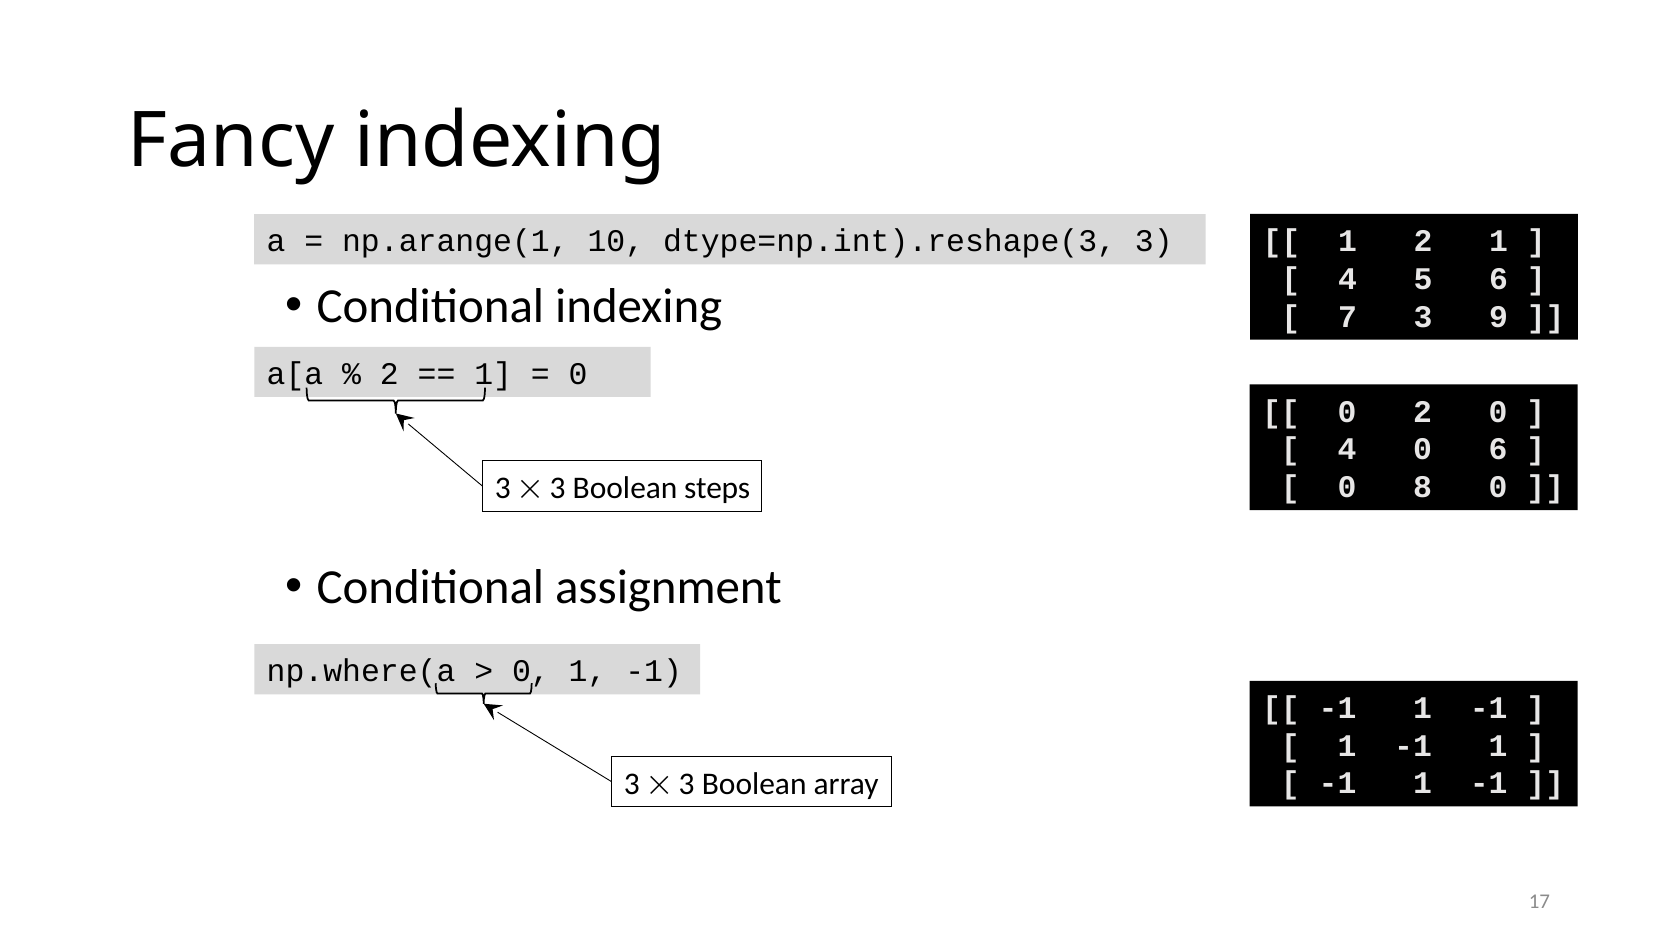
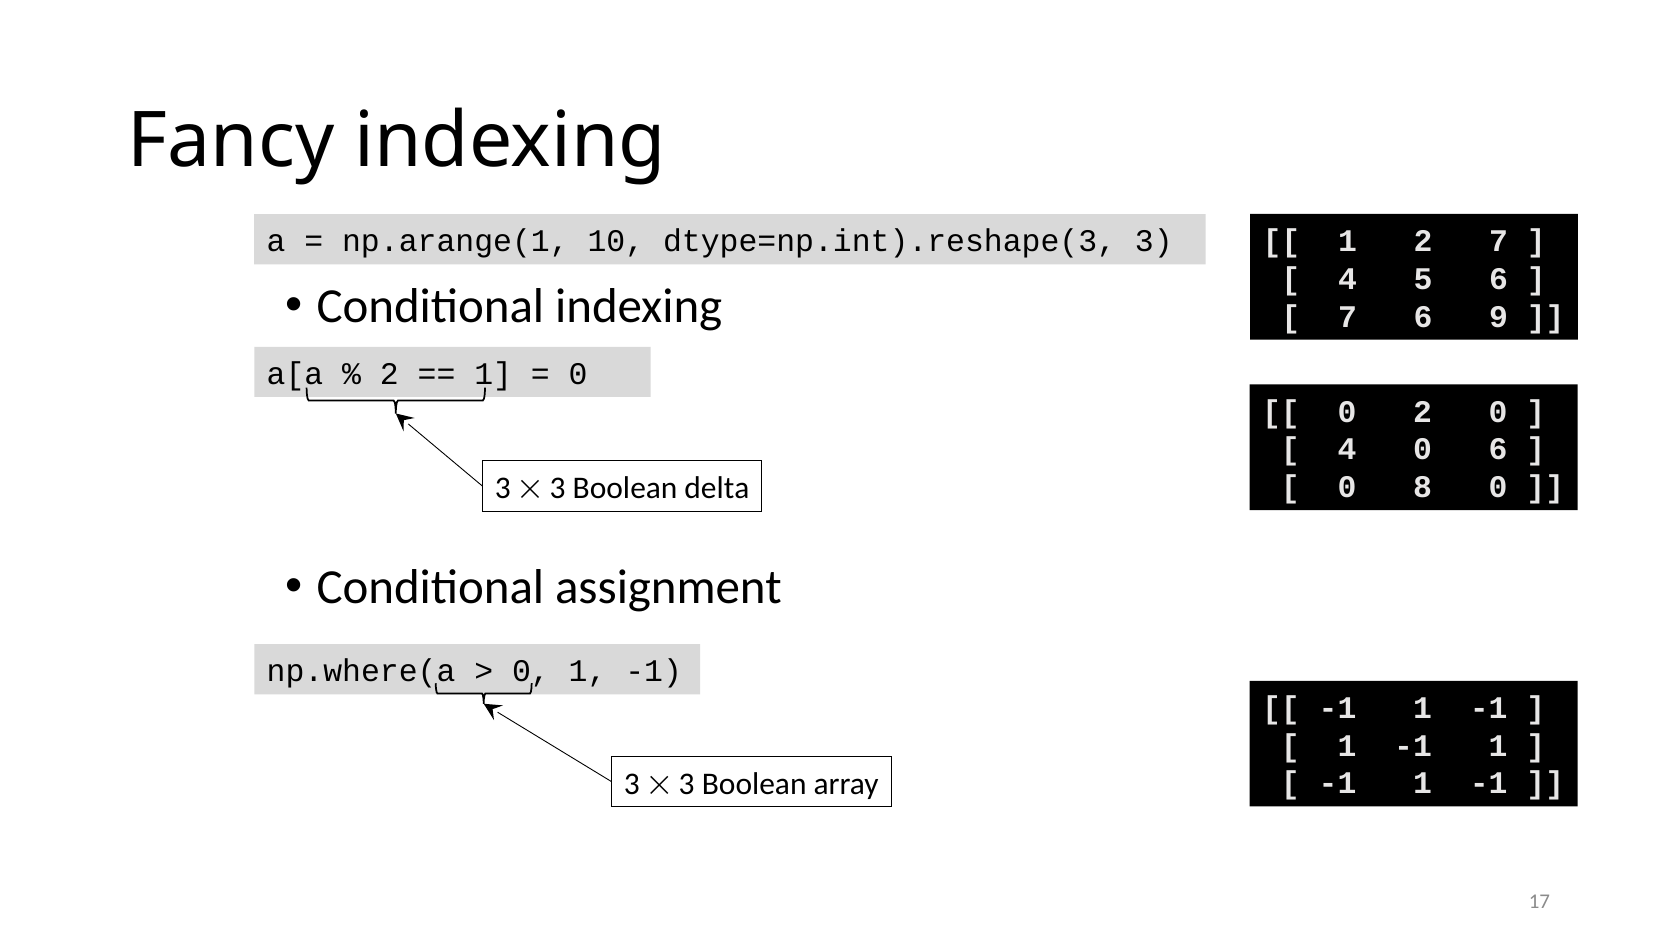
2 1: 1 -> 7 (1498, 241)
7 3: 3 -> 6 (1423, 317)
steps: steps -> delta (717, 488)
